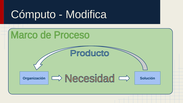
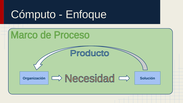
Modifica: Modifica -> Enfoque (86, 15)
